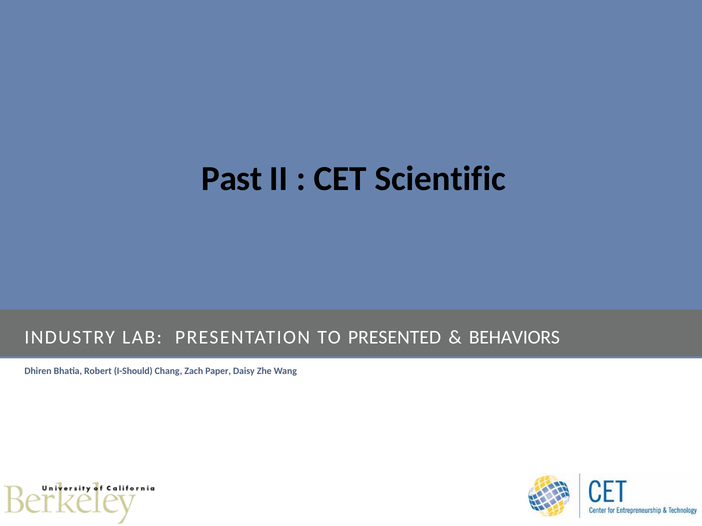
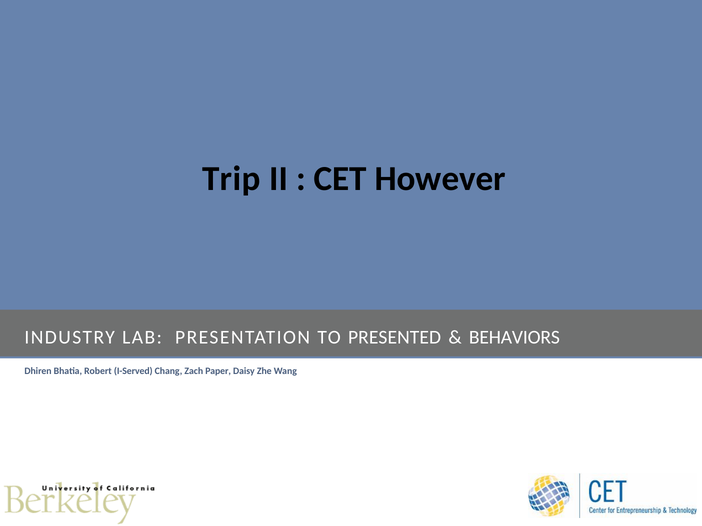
Past: Past -> Trip (231, 179)
Scientific: Scientific -> However (440, 179)
I-Should: I-Should -> I-Served (133, 371)
